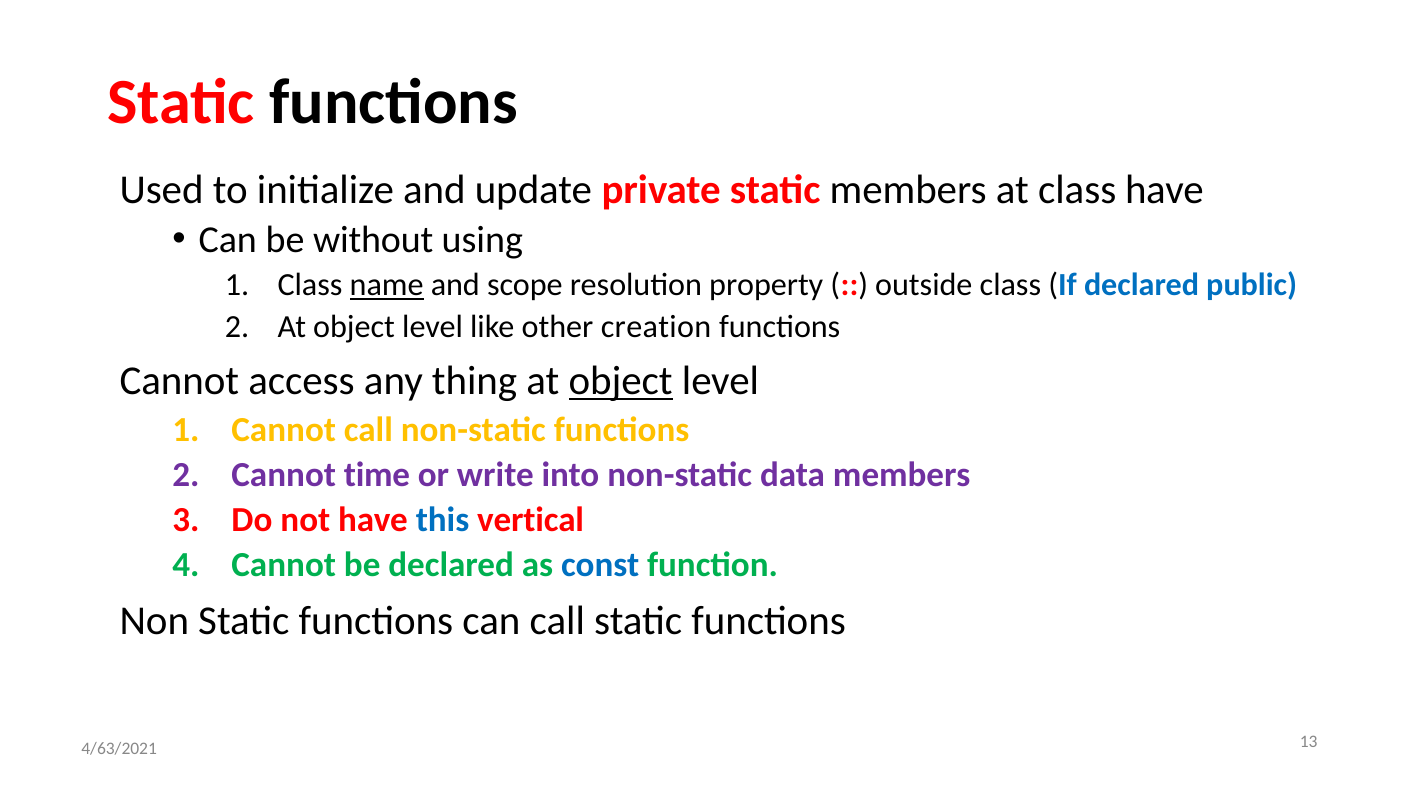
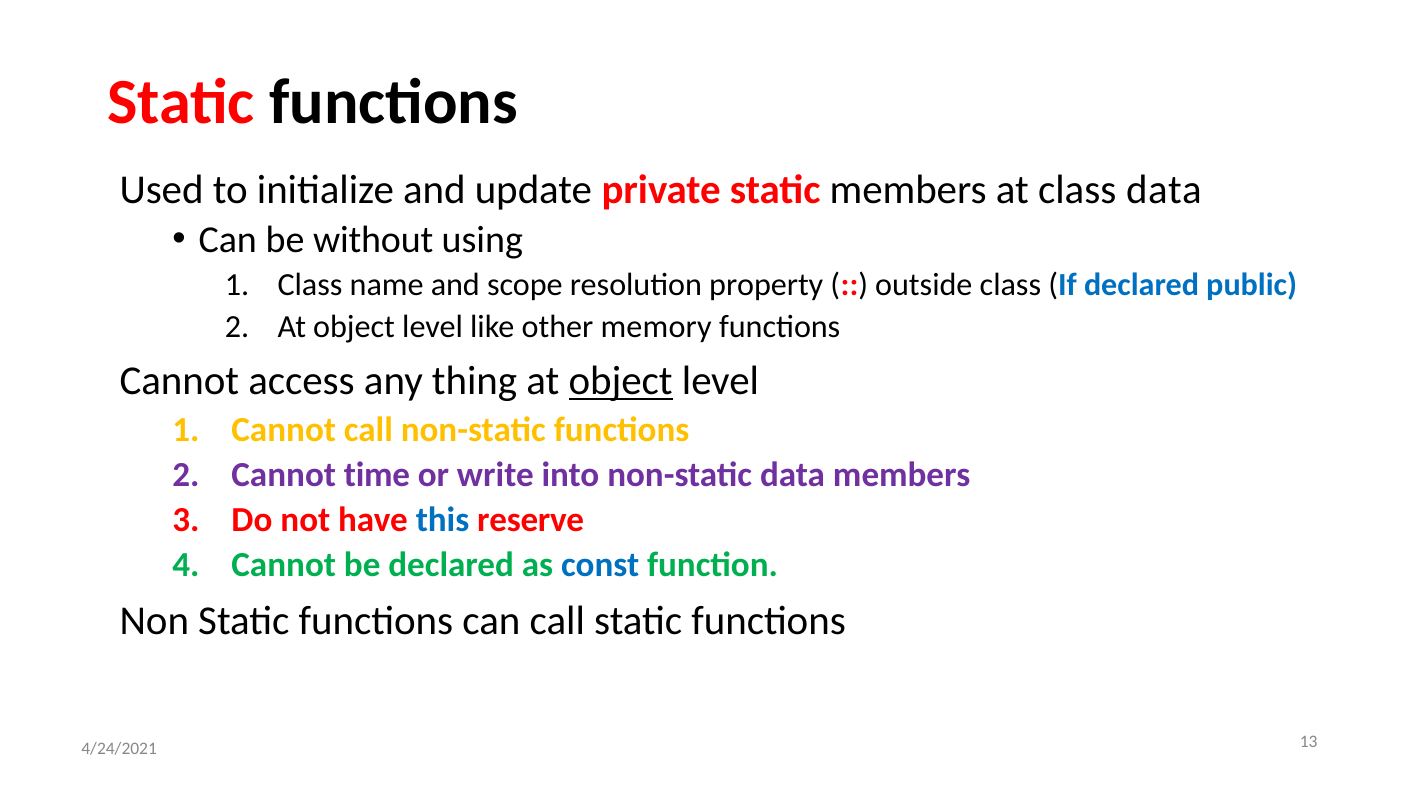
class have: have -> data (1164, 190)
name underline: present -> none (387, 285)
creation: creation -> memory (656, 327)
vertical: vertical -> reserve (531, 520)
4/63/2021: 4/63/2021 -> 4/24/2021 (119, 749)
